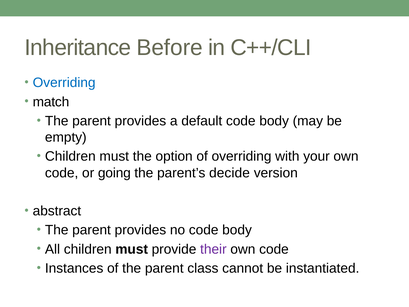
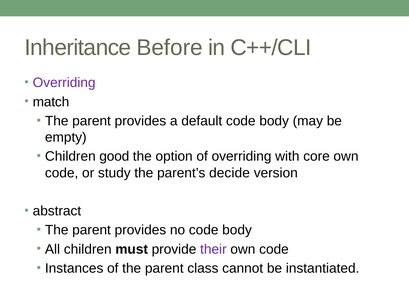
Overriding colour: blue -> purple (64, 83)
must: must -> good (114, 156)
your: your -> core (317, 156)
going: going -> study (114, 173)
